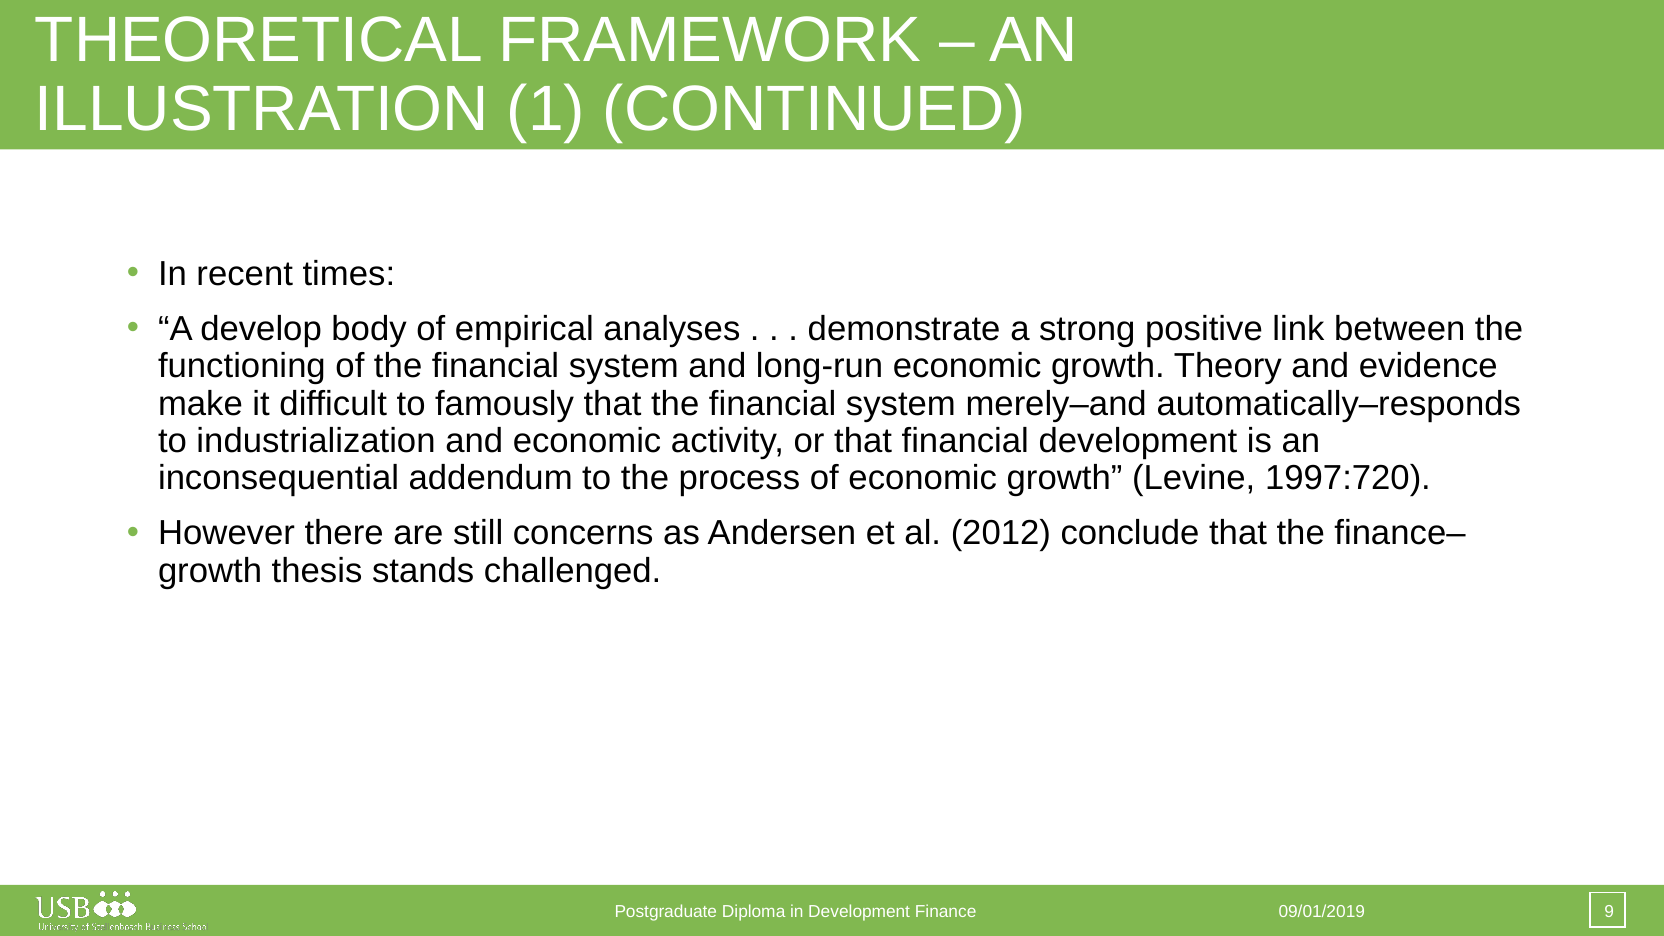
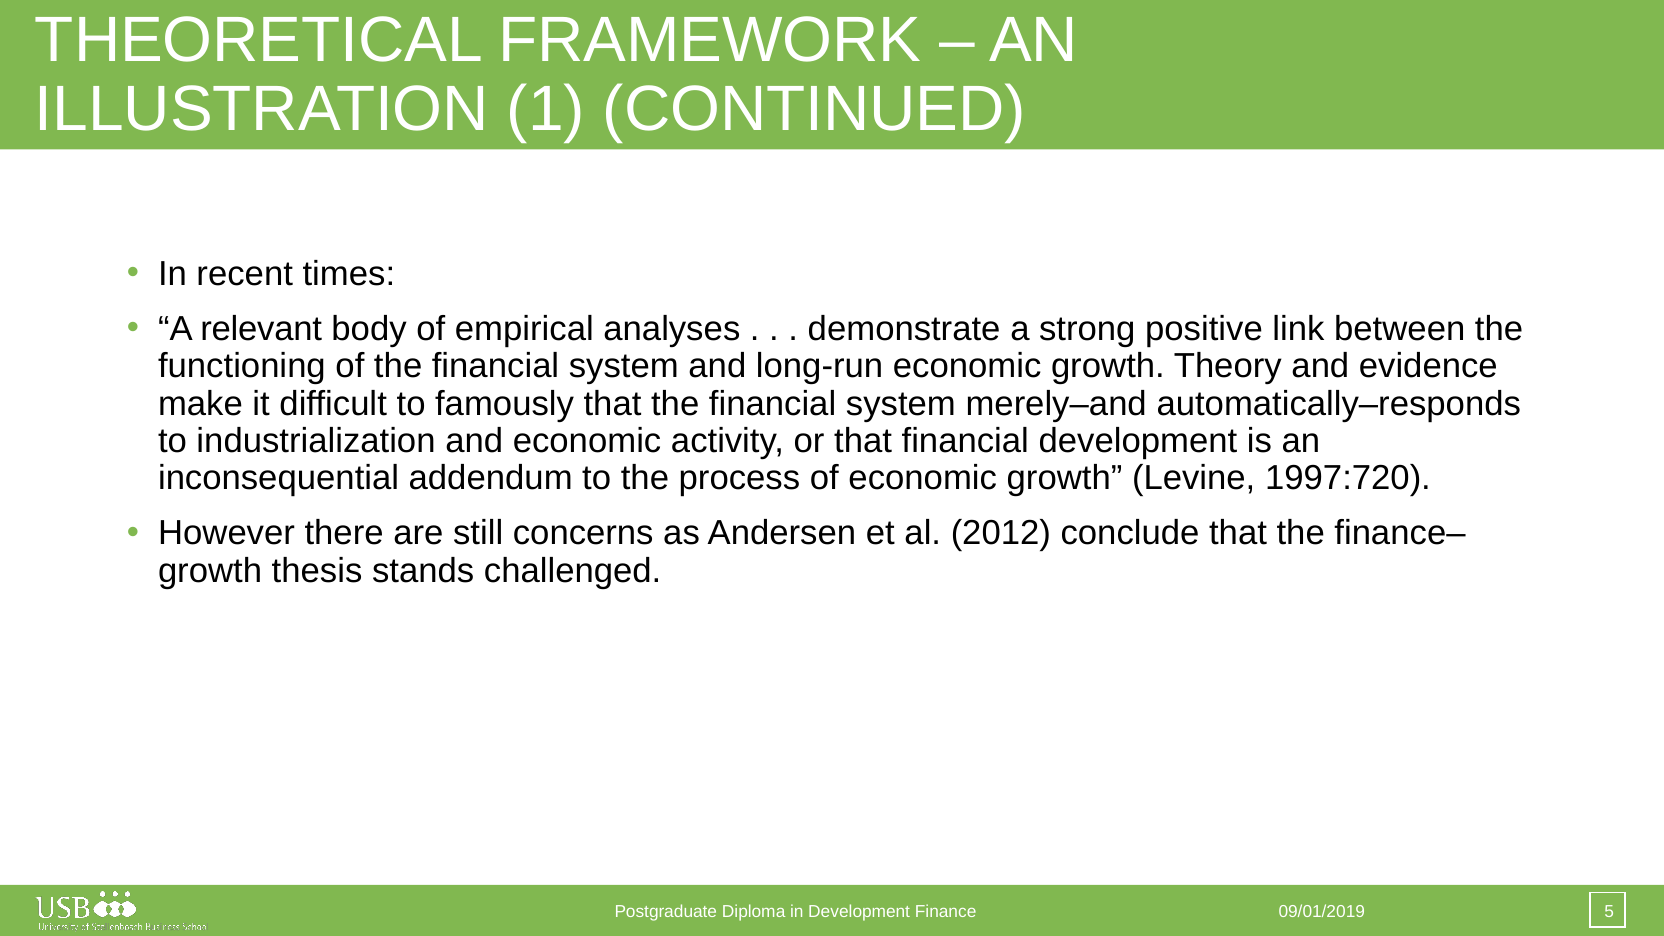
develop: develop -> relevant (261, 329)
9: 9 -> 5 (1609, 911)
